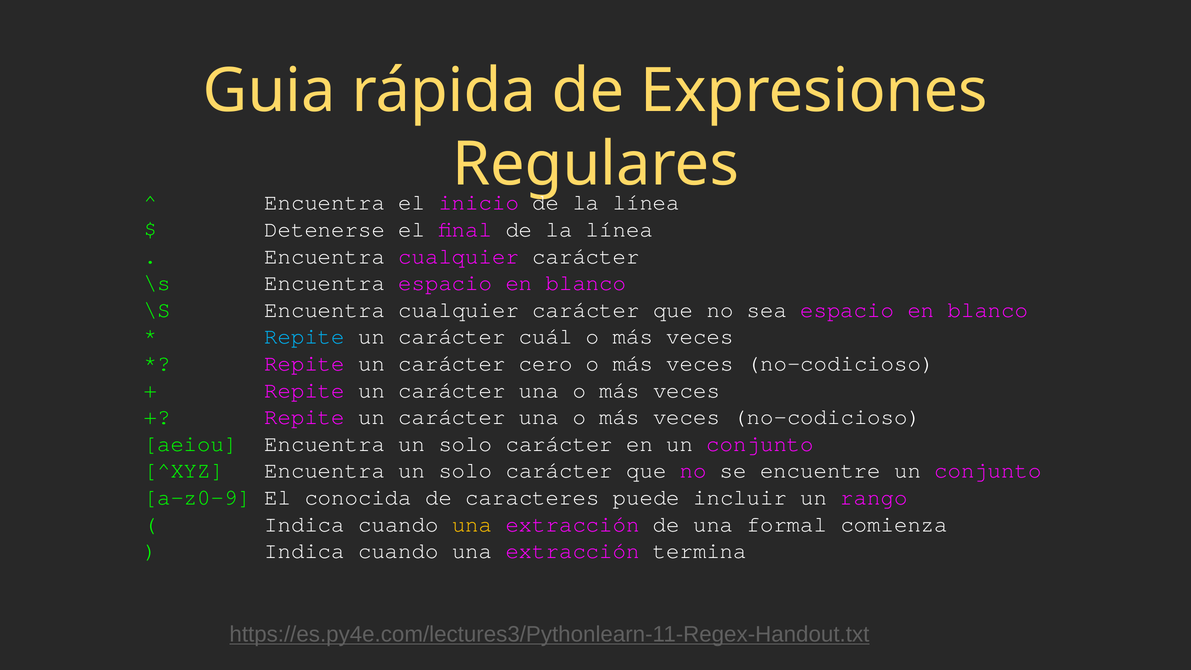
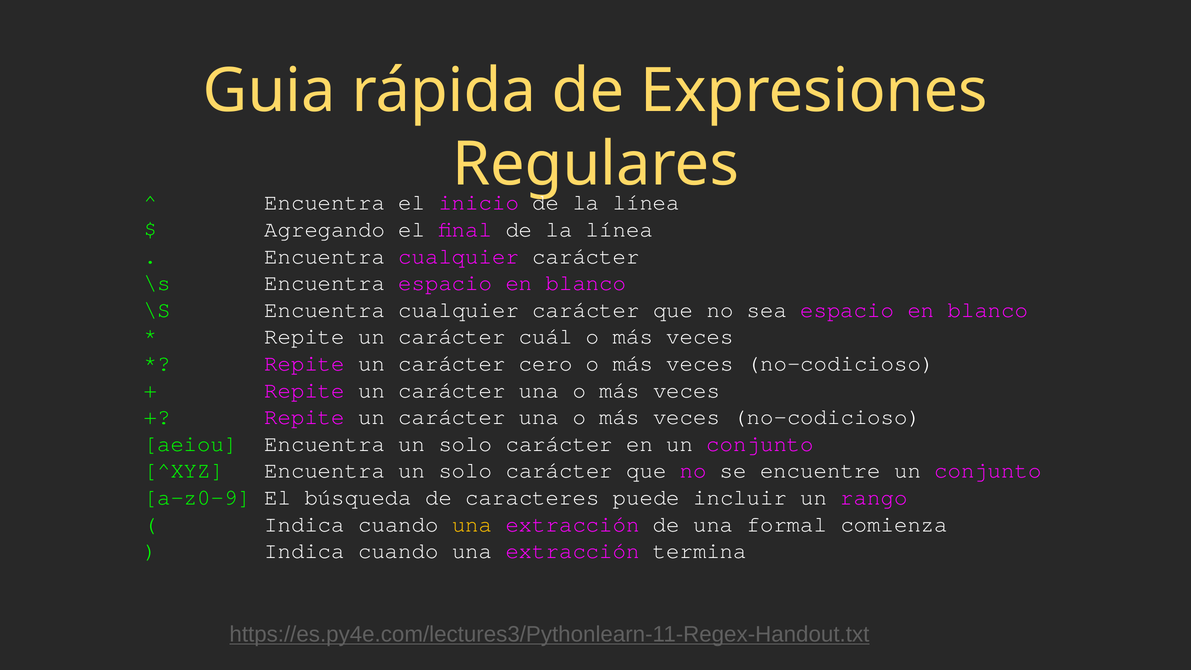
Detenerse: Detenerse -> Agregando (325, 229)
Repite colour: light blue -> white (305, 337)
conocida: conocida -> búsqueda (358, 497)
